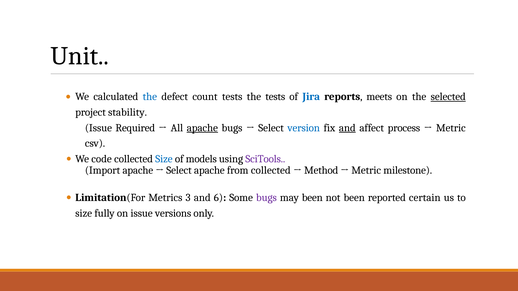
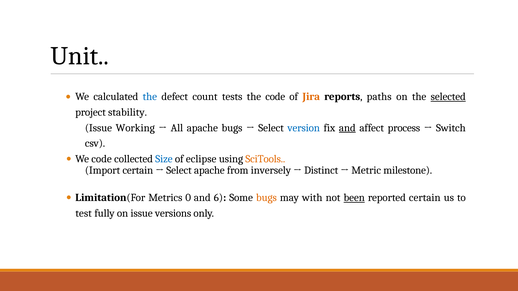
the tests: tests -> code (275, 97)
Jira colour: blue -> orange (311, 97)
meets: meets -> paths (379, 97)
Required: Required -> Working (135, 128)
apache underline: present -> none (202, 128)
Metric: Metric -> Switch (451, 128)
models: models -> eclipse (201, 159)
SciTools colour: purple -> orange (265, 159)
Import apache: apache -> certain (138, 171)
from collected: collected -> inversely (271, 171)
Method: Method -> Distinct (321, 171)
3: 3 -> 0 (188, 198)
bugs colour: purple -> orange (266, 198)
may been: been -> with (312, 198)
been underline: none -> present (354, 198)
size: size -> test (84, 213)
